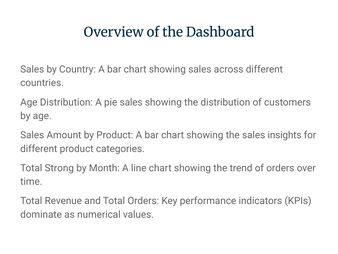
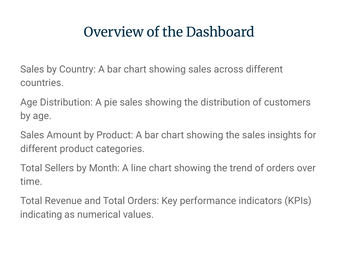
Strong: Strong -> Sellers (59, 168)
dominate: dominate -> indicating (41, 214)
